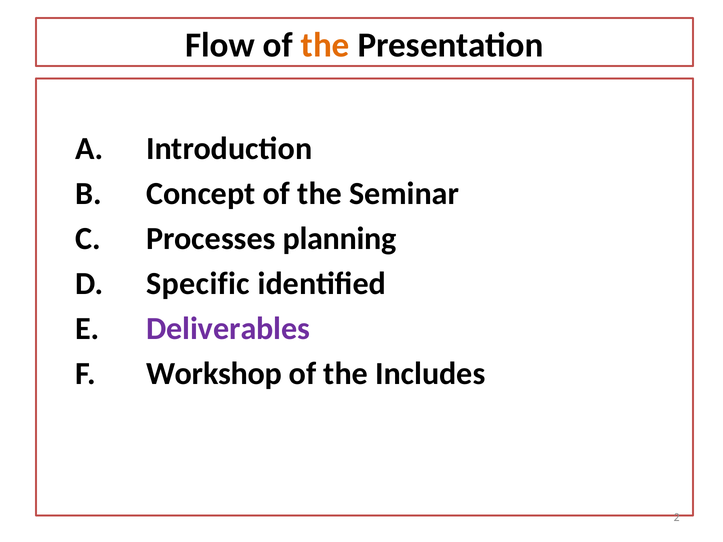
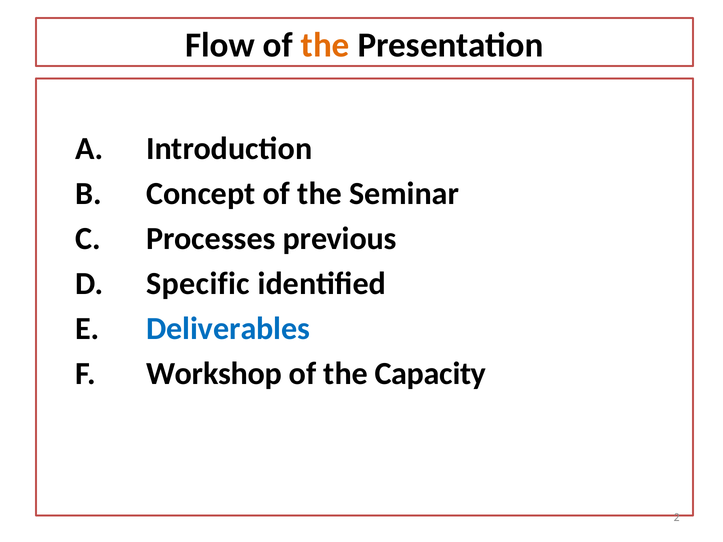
planning: planning -> previous (340, 239)
Deliverables colour: purple -> blue (228, 329)
Includes: Includes -> Capacity (430, 374)
